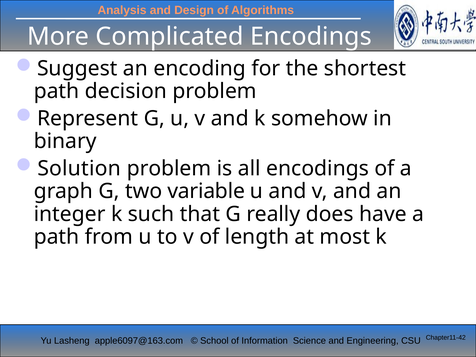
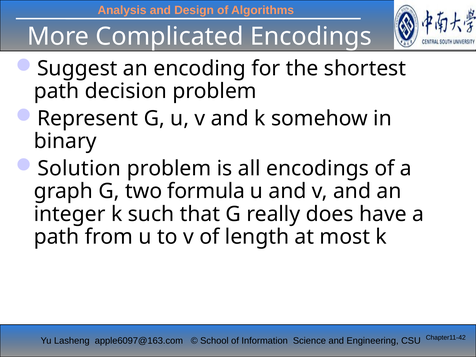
variable: variable -> formula (206, 191)
